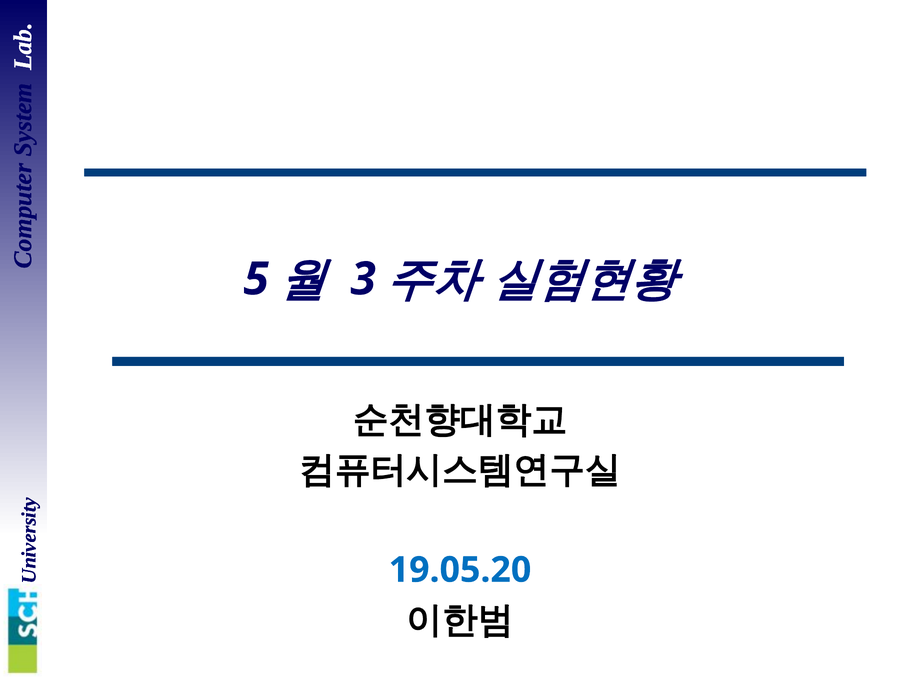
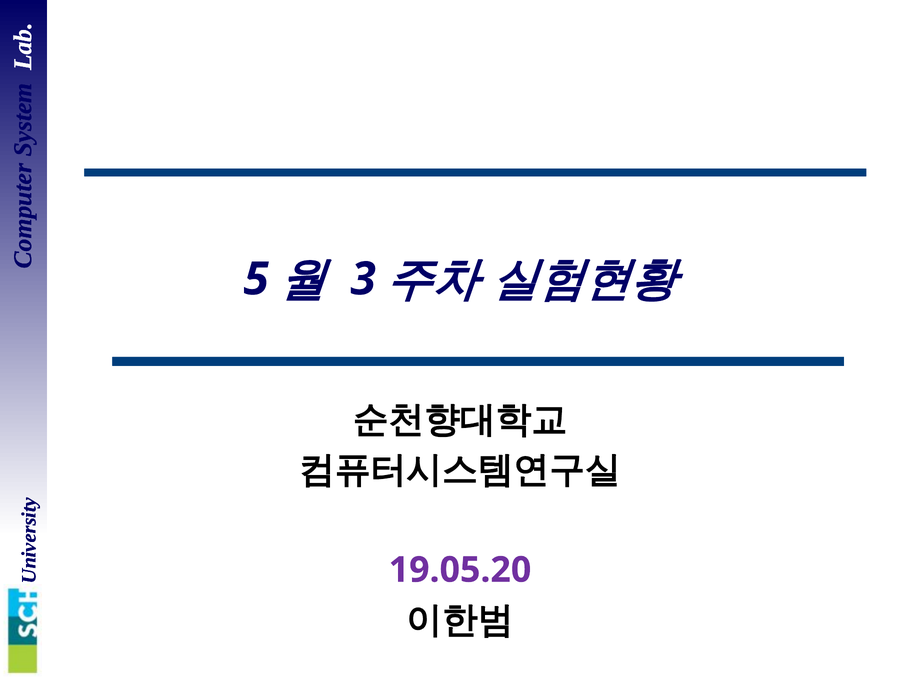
19.05.20 colour: blue -> purple (460, 570)
